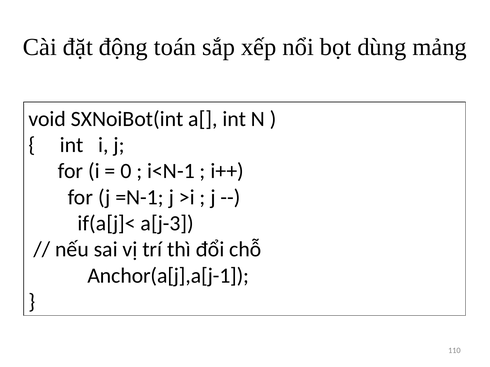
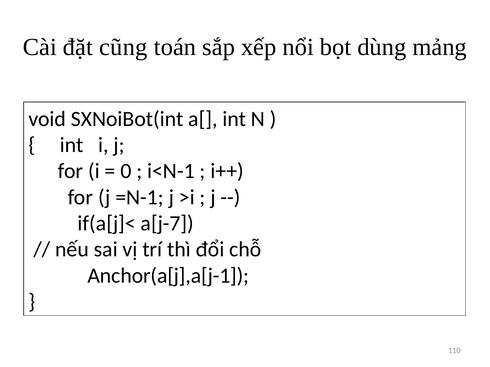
động: động -> cũng (123, 47)
a[j-3: a[j-3 -> a[j-7 (167, 224)
